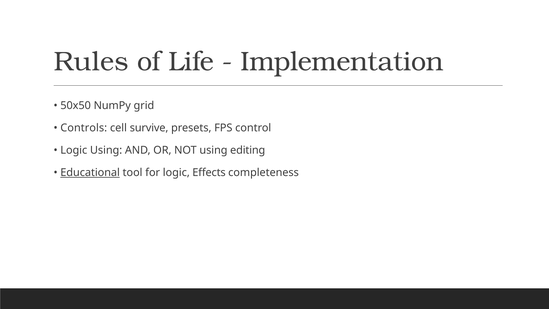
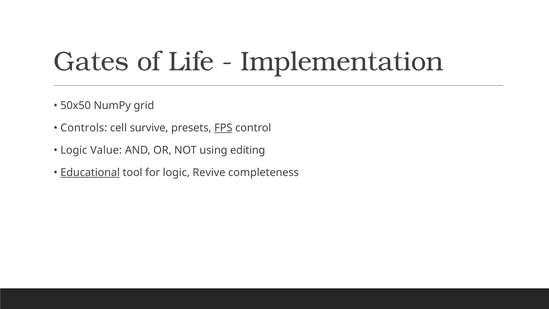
Rules: Rules -> Gates (91, 61)
FPS underline: none -> present (223, 128)
Logic Using: Using -> Value (106, 150)
Effects: Effects -> Revive (209, 173)
